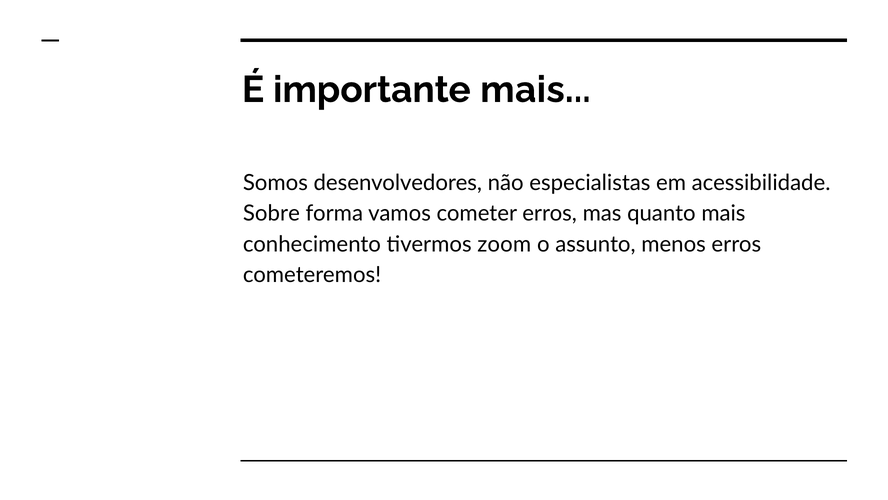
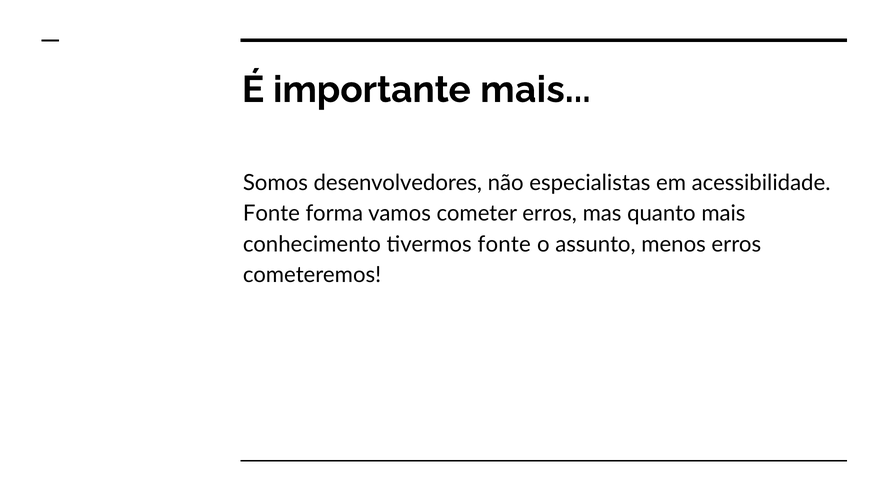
Sobre: Sobre -> Fonte (271, 213)
tivermos zoom: zoom -> fonte (504, 244)
